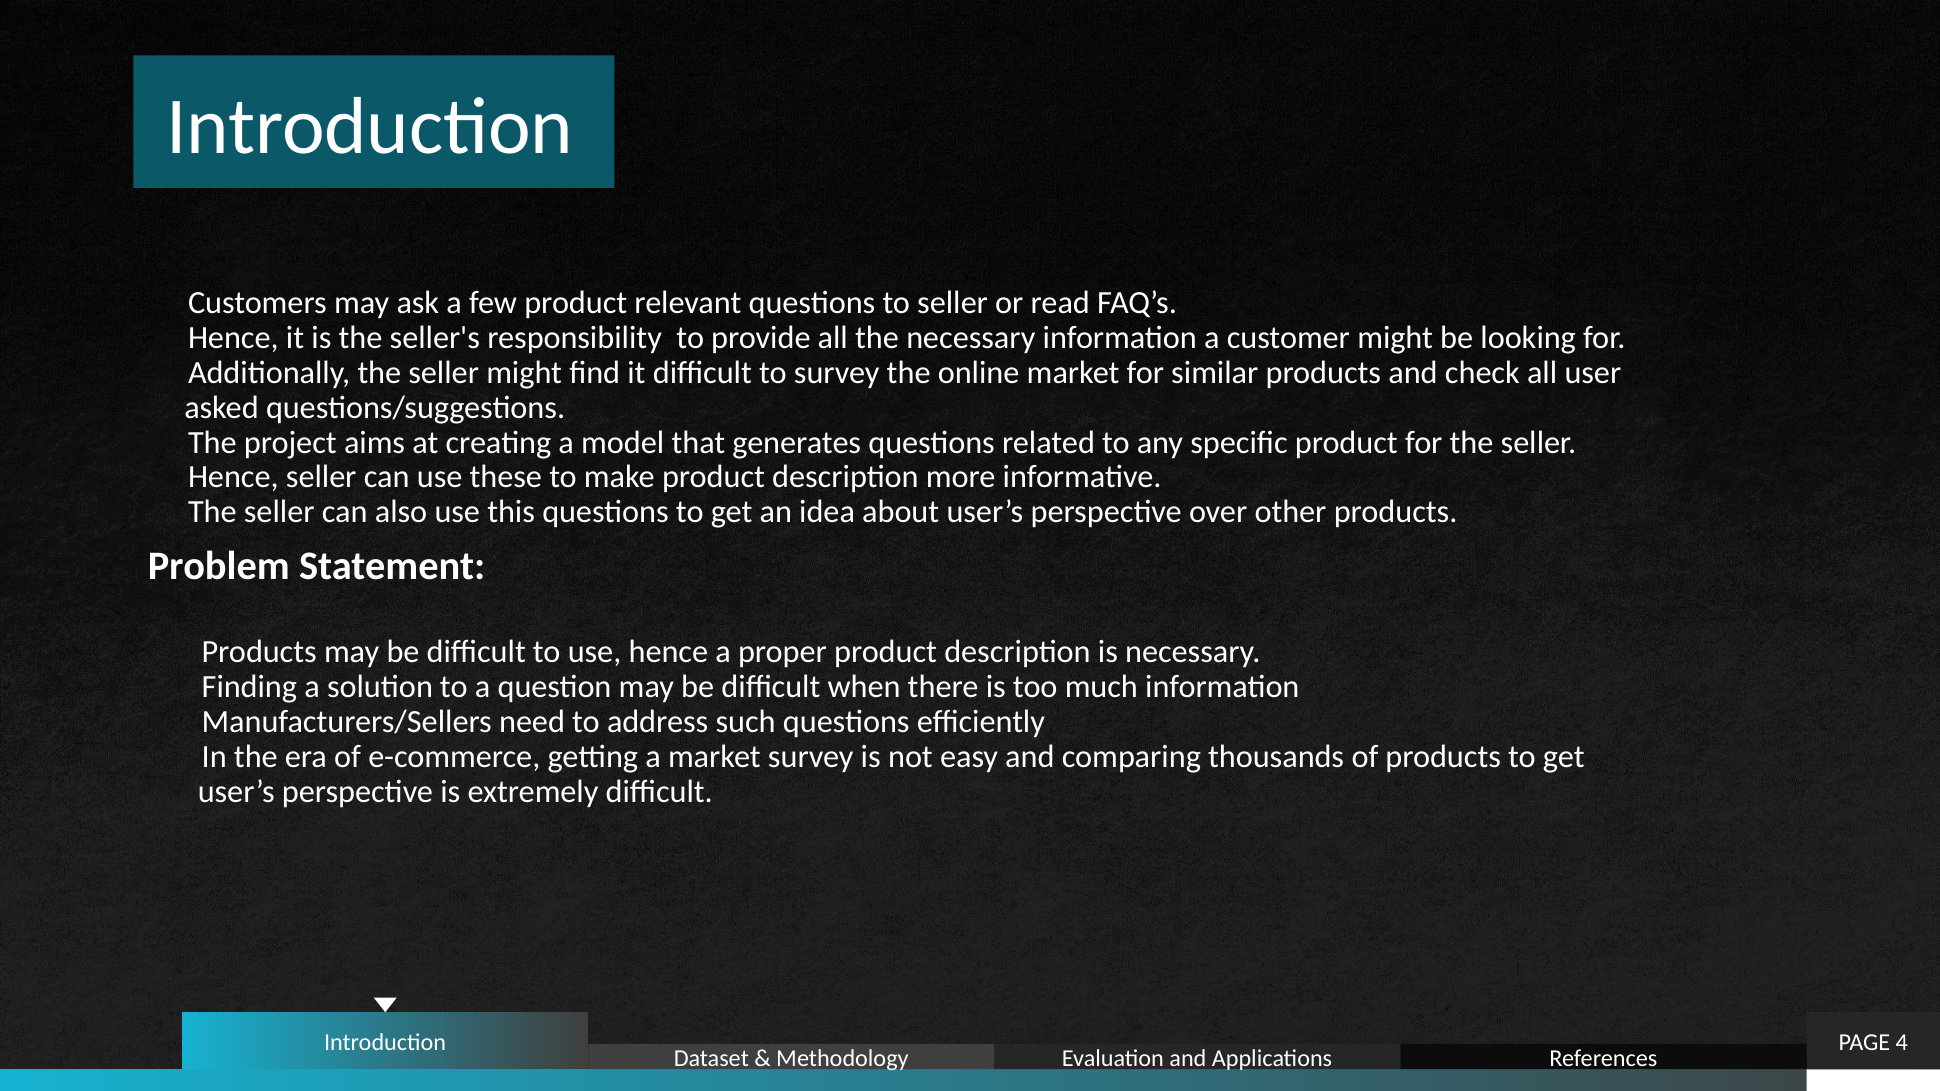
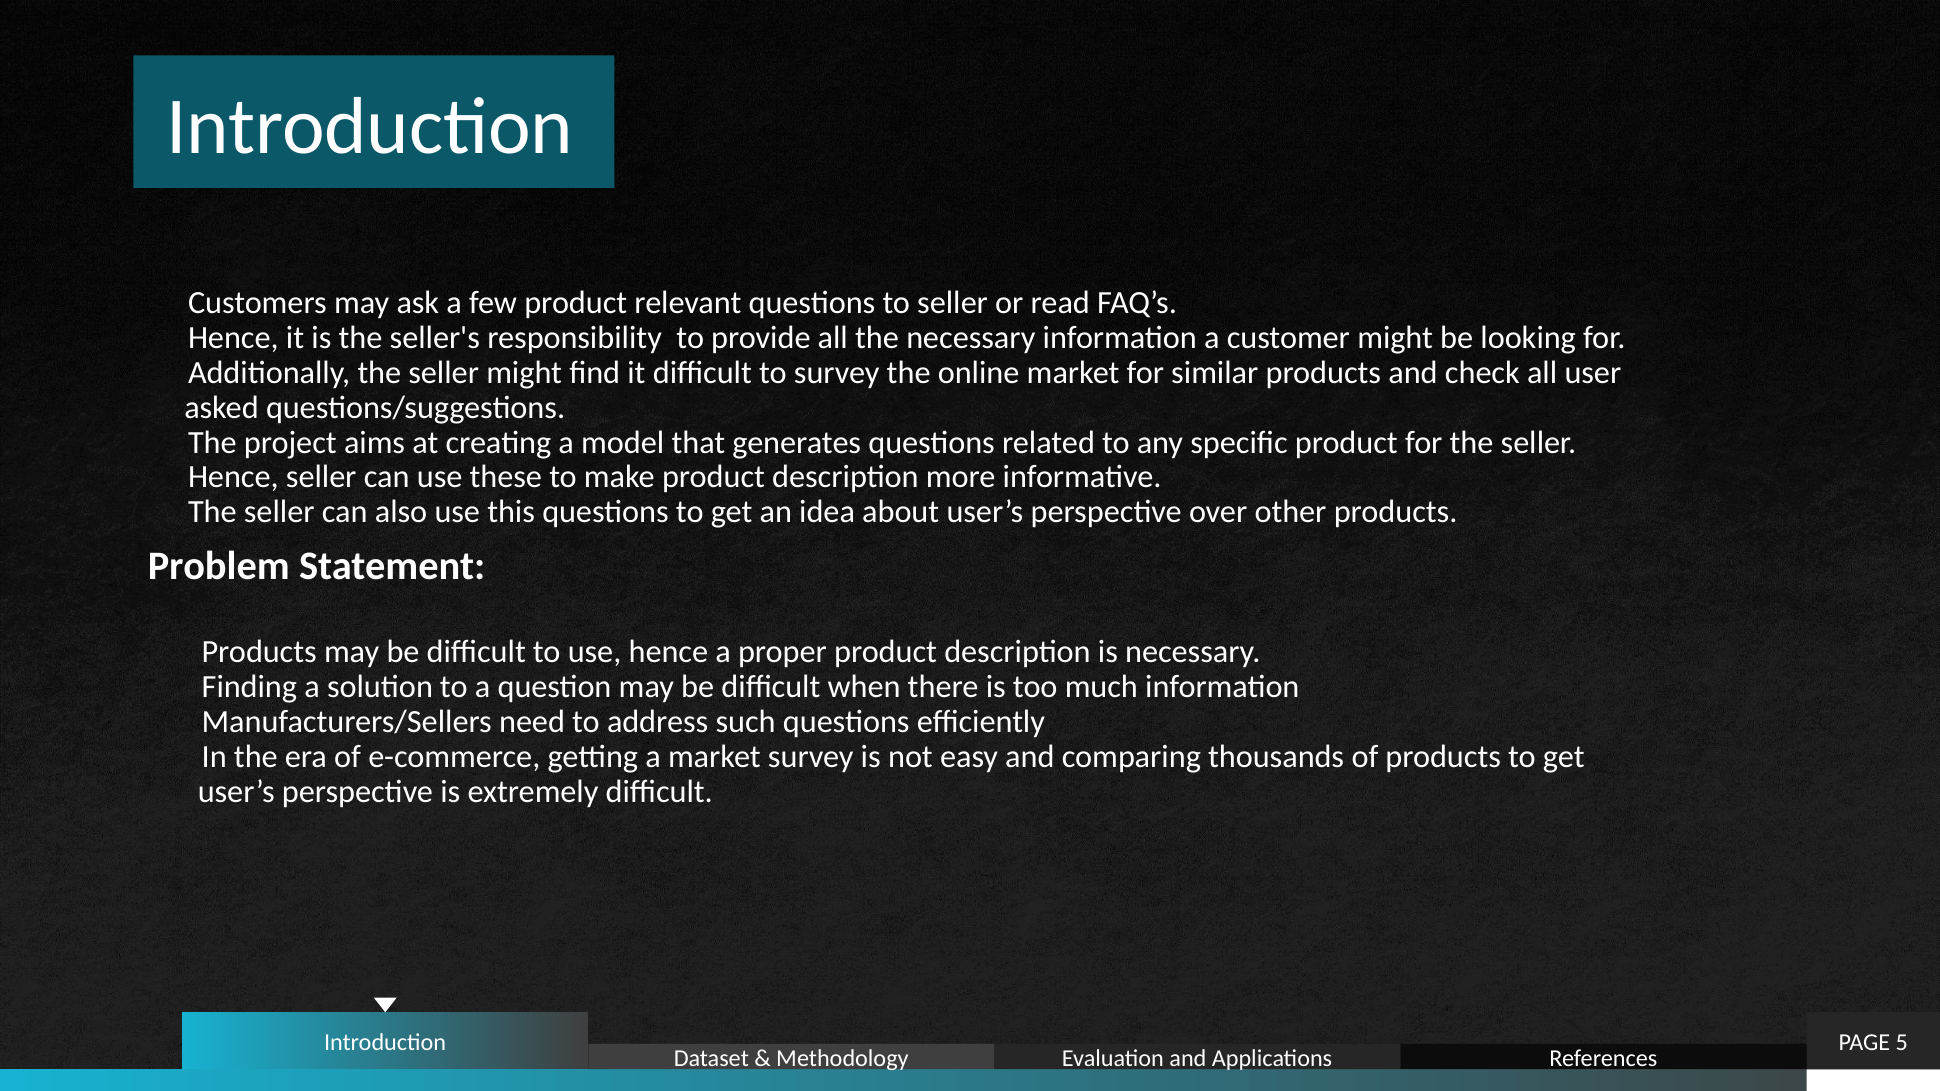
4: 4 -> 5 (1902, 1042)
